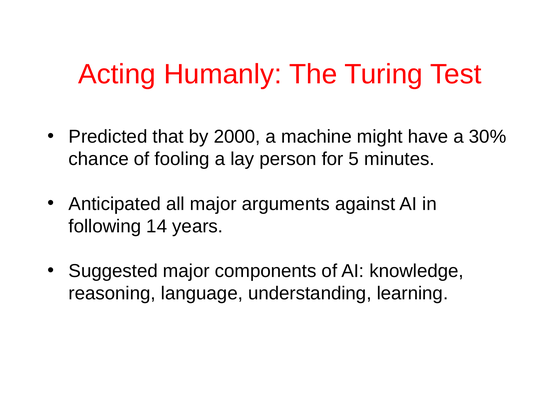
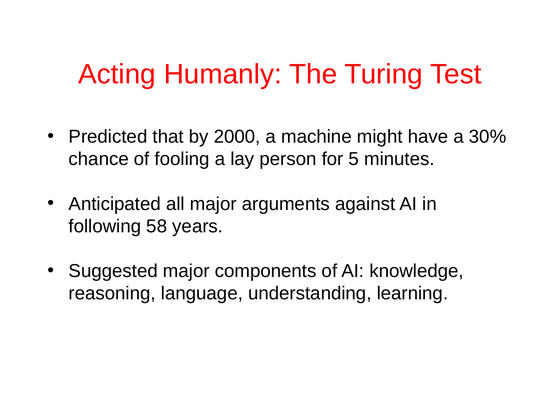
14: 14 -> 58 (157, 226)
